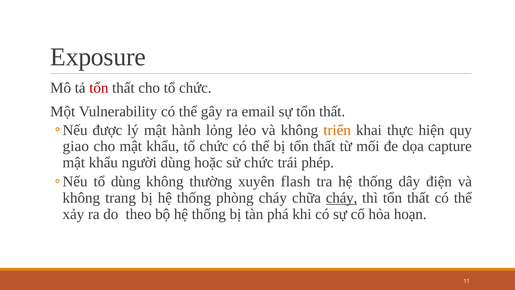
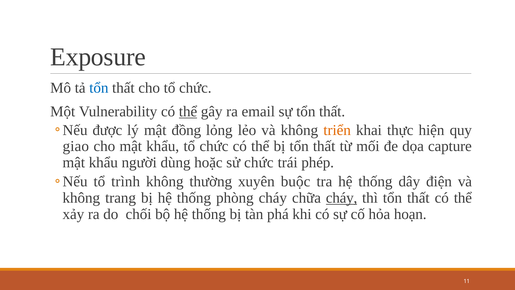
tổn colour: red -> blue (99, 88)
thể underline: none -> present (188, 111)
hành: hành -> đồng (186, 130)
tổ dùng: dùng -> trình (126, 181)
flash: flash -> buộc (296, 181)
theo: theo -> chối (139, 214)
